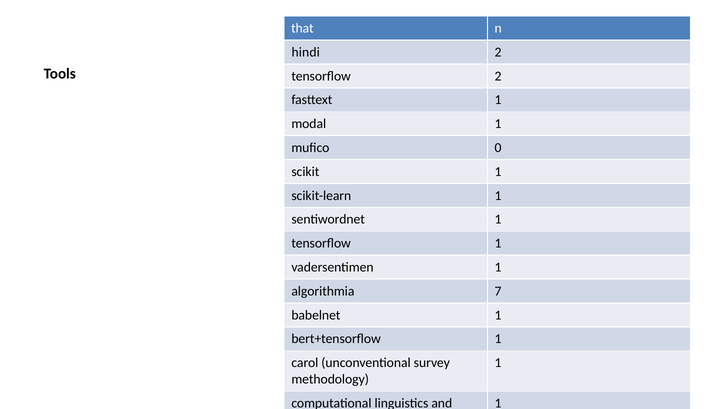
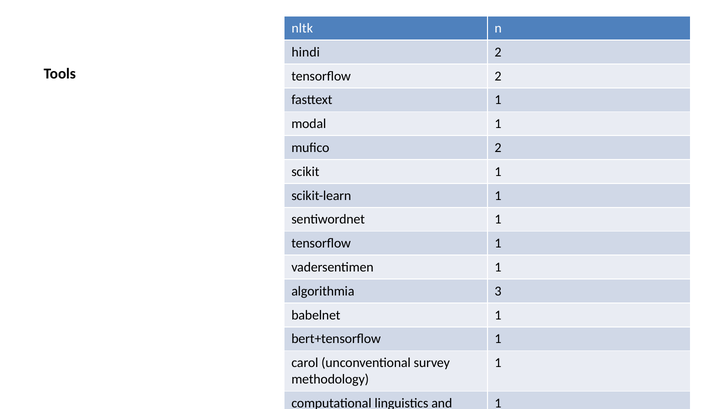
that: that -> nltk (302, 28)
mufico 0: 0 -> 2 (498, 148)
7: 7 -> 3 (498, 292)
